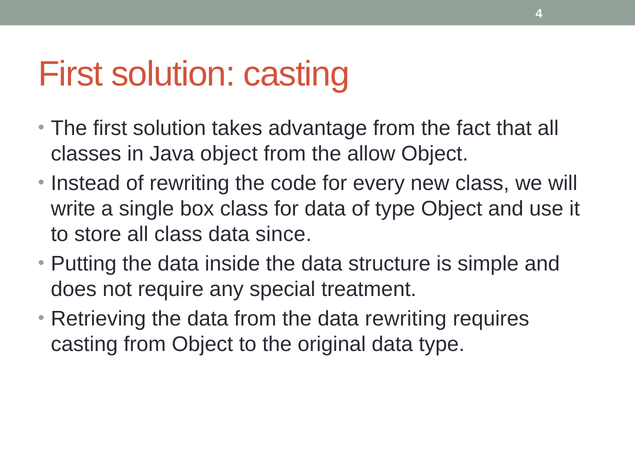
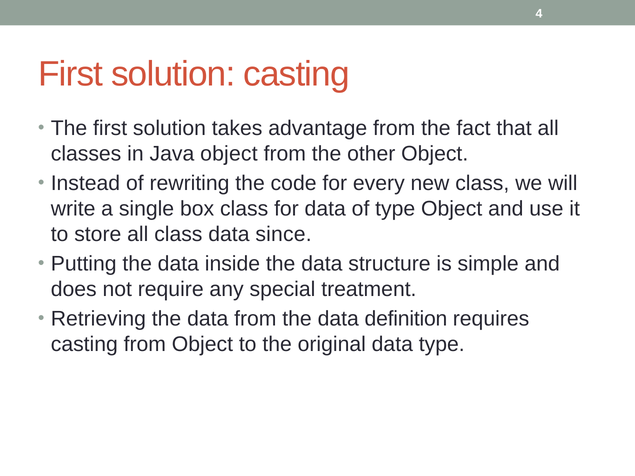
allow: allow -> other (371, 154)
data rewriting: rewriting -> definition (406, 319)
